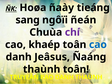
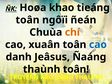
ñaày: ñaày -> khao (62, 8)
sang: sang -> toân (28, 20)
chí colour: purple -> orange (72, 32)
khaép: khaép -> xuaân (44, 45)
